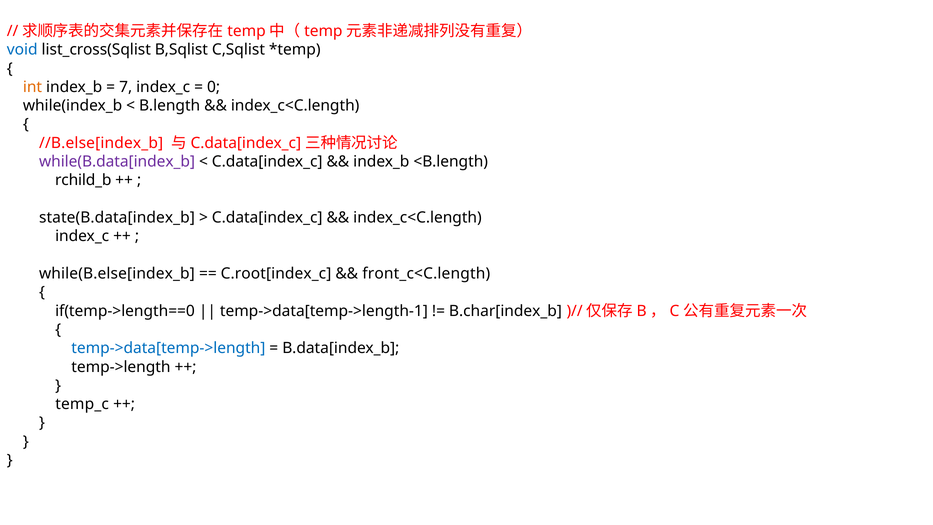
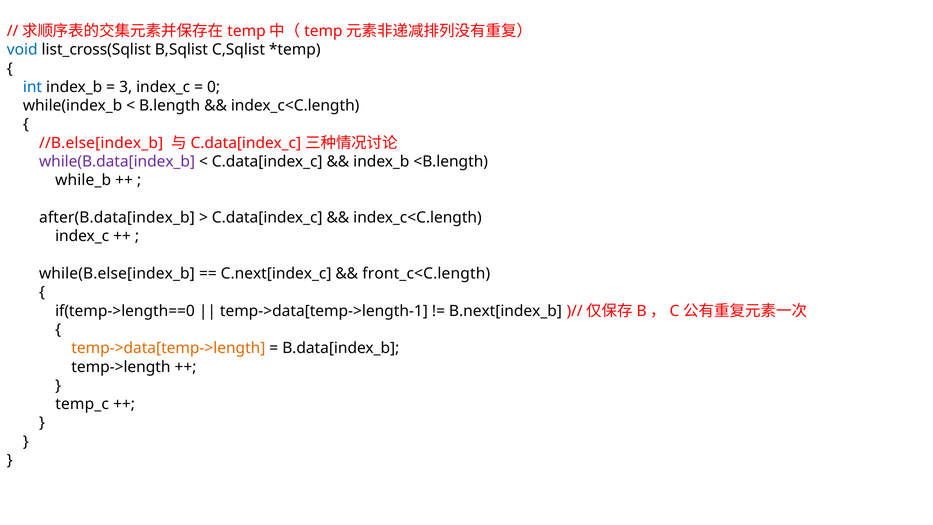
int colour: orange -> blue (33, 87)
7: 7 -> 3 (126, 87)
rchild_b: rchild_b -> while_b (83, 180)
state(B.data[index_b: state(B.data[index_b -> after(B.data[index_b (117, 218)
C.root[index_c: C.root[index_c -> C.next[index_c (276, 274)
B.char[index_b: B.char[index_b -> B.next[index_b (505, 311)
temp->data[temp->length colour: blue -> orange (168, 348)
